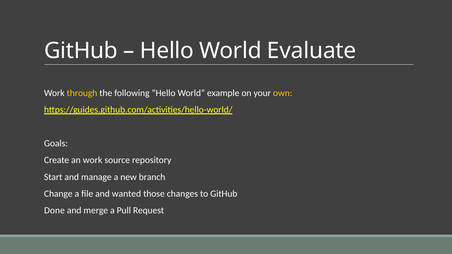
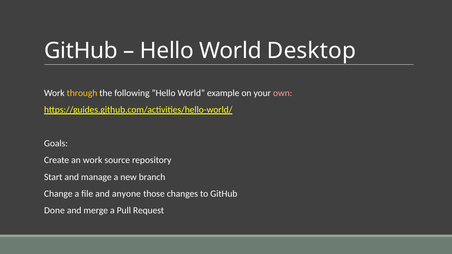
Evaluate: Evaluate -> Desktop (312, 51)
own colour: yellow -> pink (283, 93)
wanted: wanted -> anyone (126, 194)
